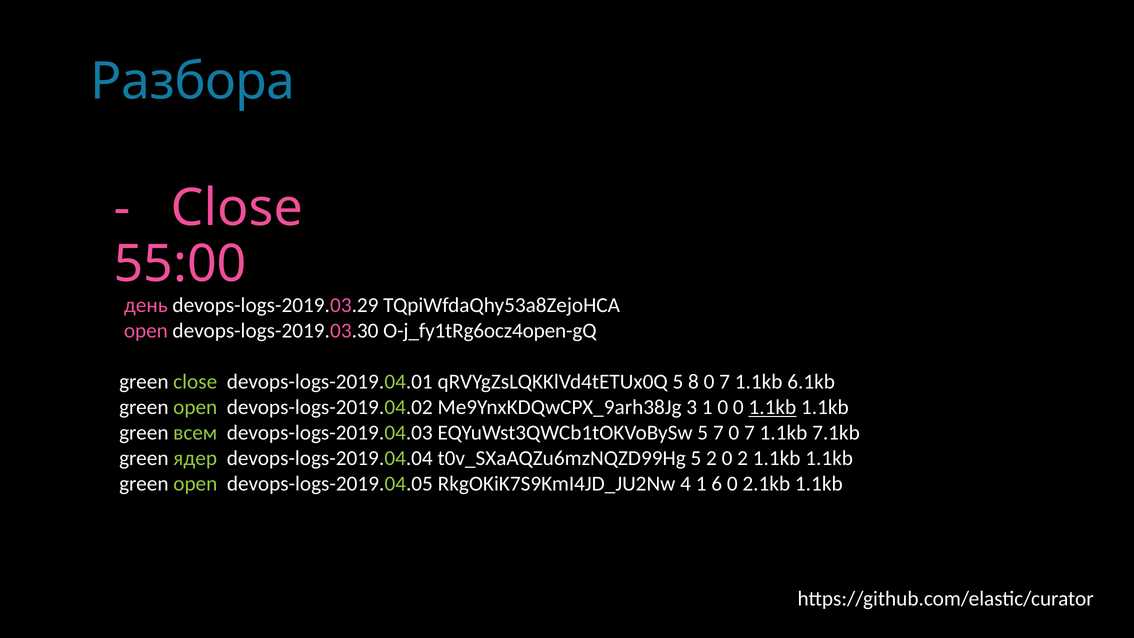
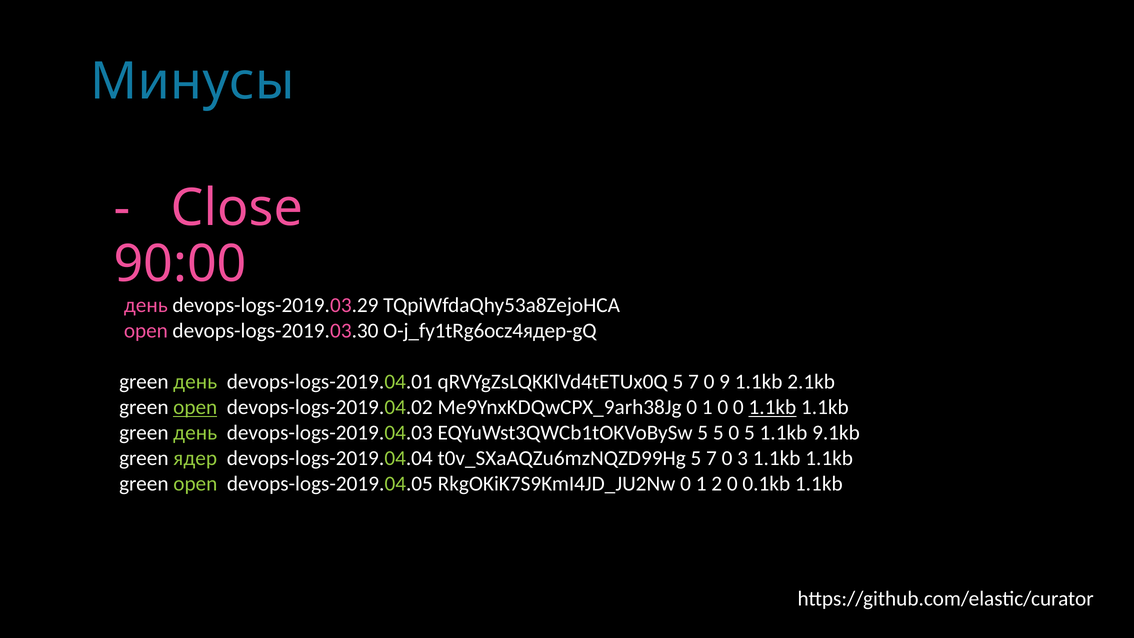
Разбора: Разбора -> Минусы (192, 82)
55:00: 55:00 -> 90:00 (180, 264)
O-j_fy1tRg6ocz4open-gQ: O-j_fy1tRg6ocz4open-gQ -> O-j_fy1tRg6ocz4ядер-gQ (490, 331)
close: close -> день (195, 382)
qRVYgZsLQKKlVd4tETUx0Q 5 8: 8 -> 7 (693, 382)
7: 7 -> 9 (725, 382)
6.1kb: 6.1kb -> 2.1kb (811, 382)
open underline: none -> present (195, 407)
Me9YnxKDQwCPX_9arh38Jg 3: 3 -> 0 (692, 407)
всем: всем -> день (195, 433)
5 7: 7 -> 5 (718, 433)
7: 7 -> 5 (749, 433)
7.1kb: 7.1kb -> 9.1kb (836, 433)
t0v_SXaAQZu6mzNQZD99Hg 5 2: 2 -> 7 (711, 458)
0 2: 2 -> 3 (743, 458)
RkgOKiK7S9KmI4JD_JU2Nw 4: 4 -> 0 (686, 484)
6: 6 -> 2 (717, 484)
2.1kb: 2.1kb -> 0.1kb (766, 484)
